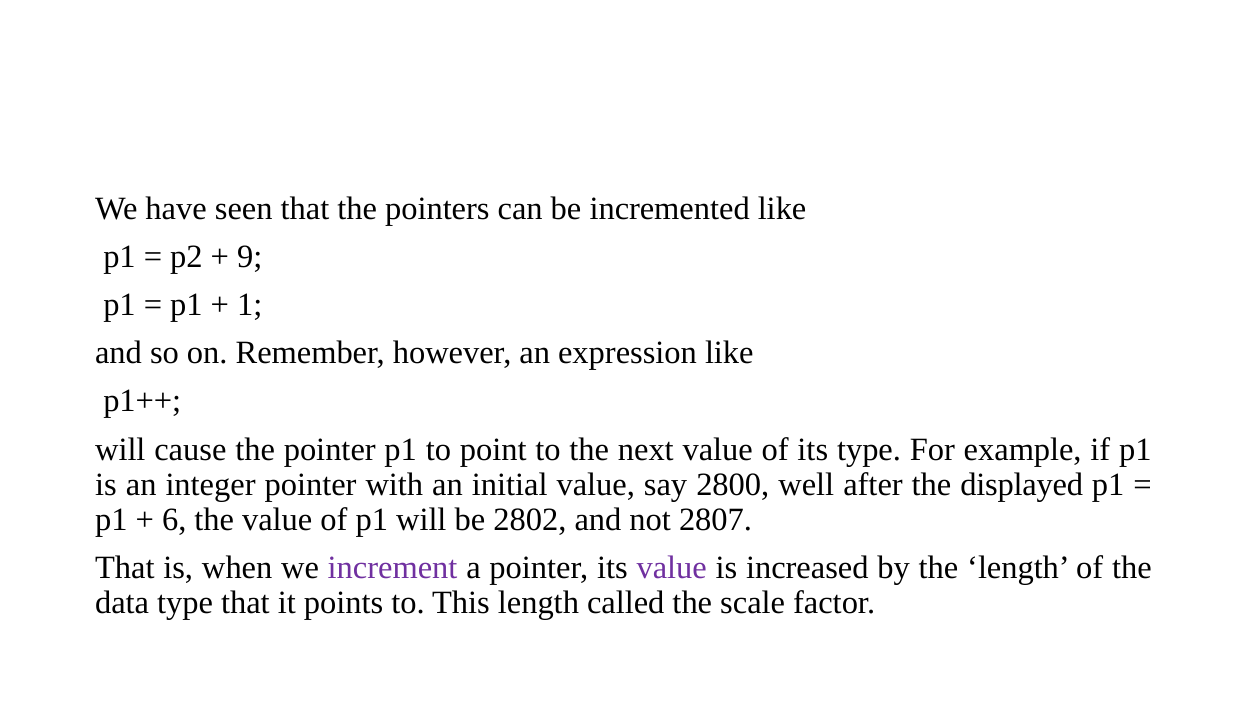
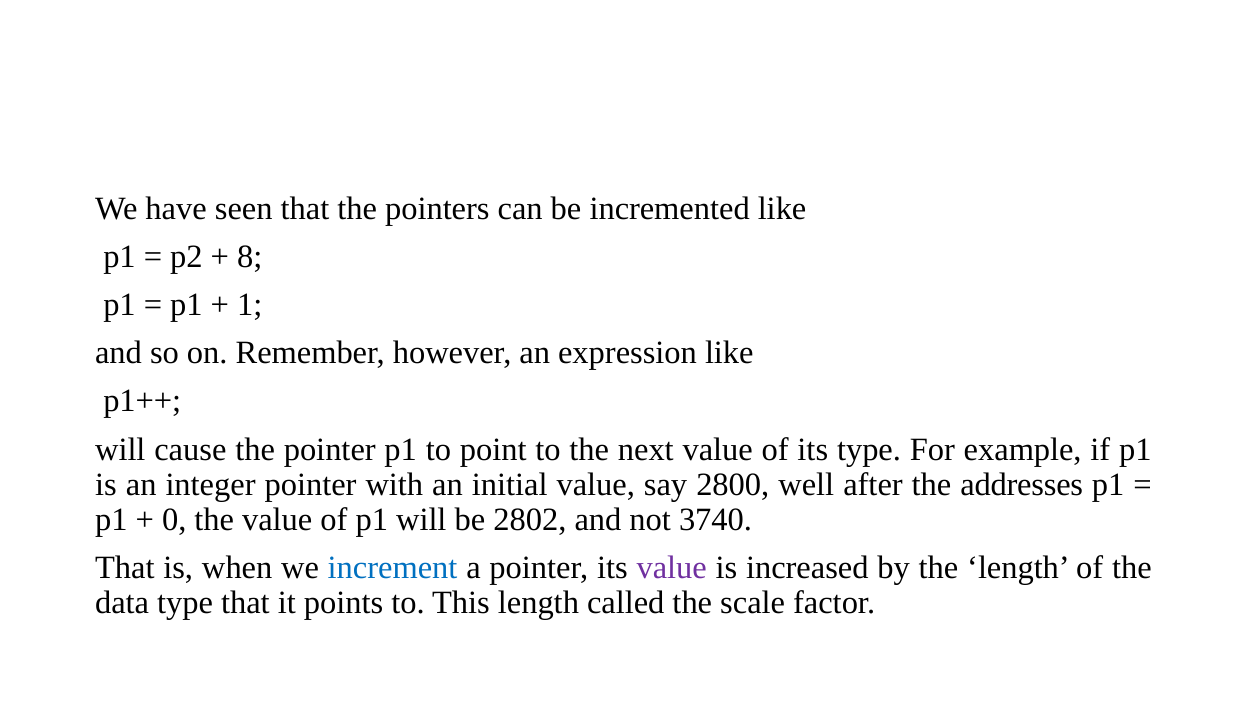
9: 9 -> 8 (250, 257)
displayed: displayed -> addresses (1022, 484)
6: 6 -> 0 (174, 520)
2807: 2807 -> 3740 (716, 520)
increment colour: purple -> blue (393, 568)
